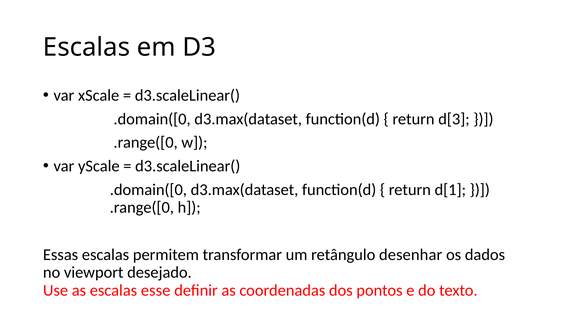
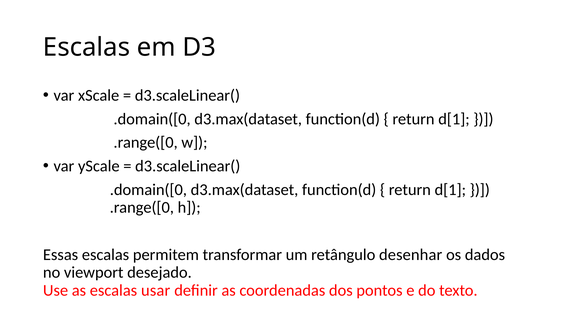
d[3: d[3 -> d[1 (454, 119)
esse: esse -> usar (156, 291)
